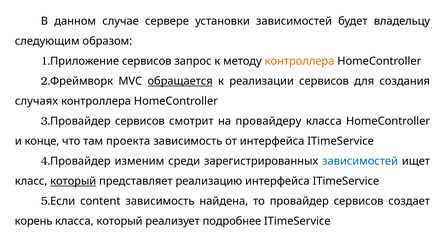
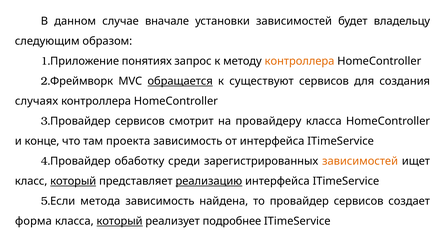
сервере: сервере -> вначале (167, 21)
Приложение сервисов: сервисов -> понятиях (147, 61)
реализации: реализации -> существуют (262, 81)
изменим: изменим -> обаботку (139, 161)
зависимостей colour: blue -> orange (360, 161)
реализацию underline: none -> present (209, 181)
content: content -> метода (100, 201)
корень: корень -> форма (33, 221)
который underline: none -> present (120, 221)
